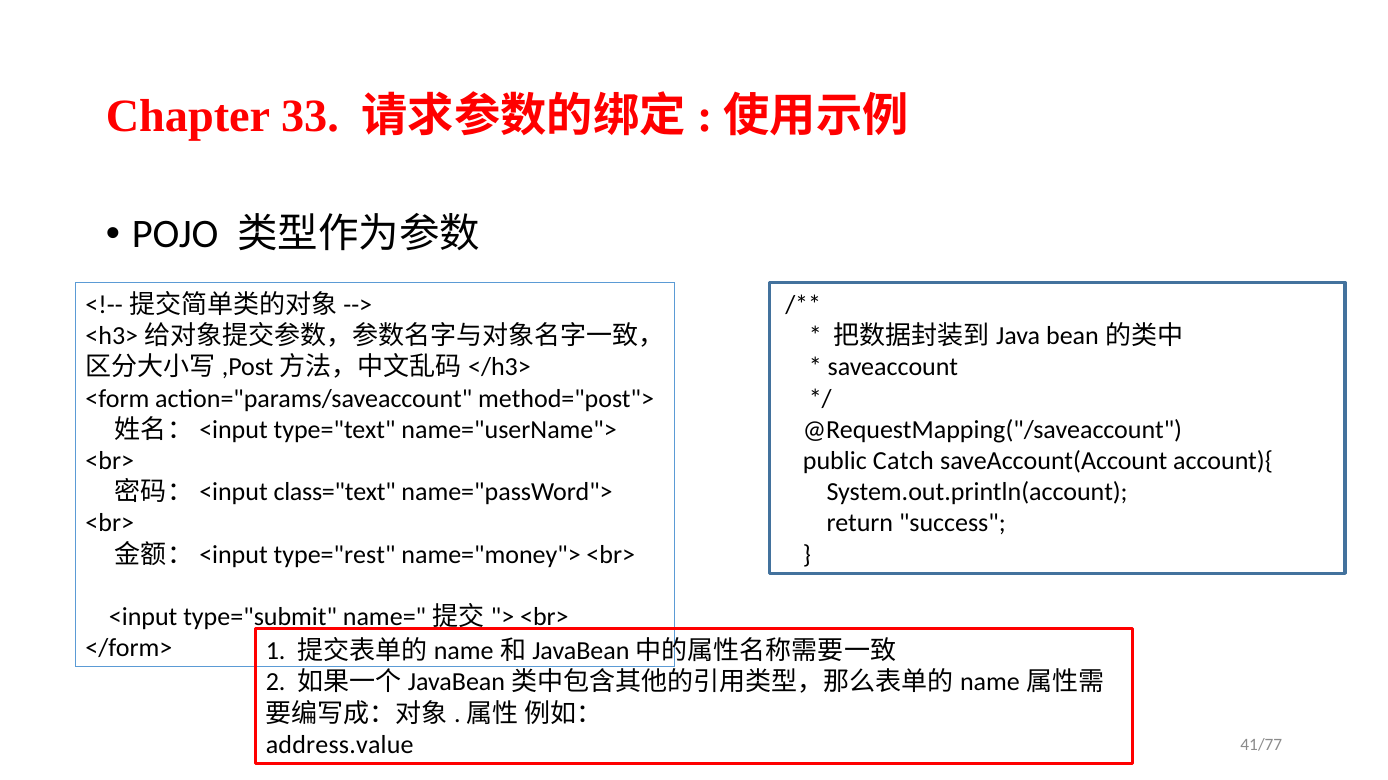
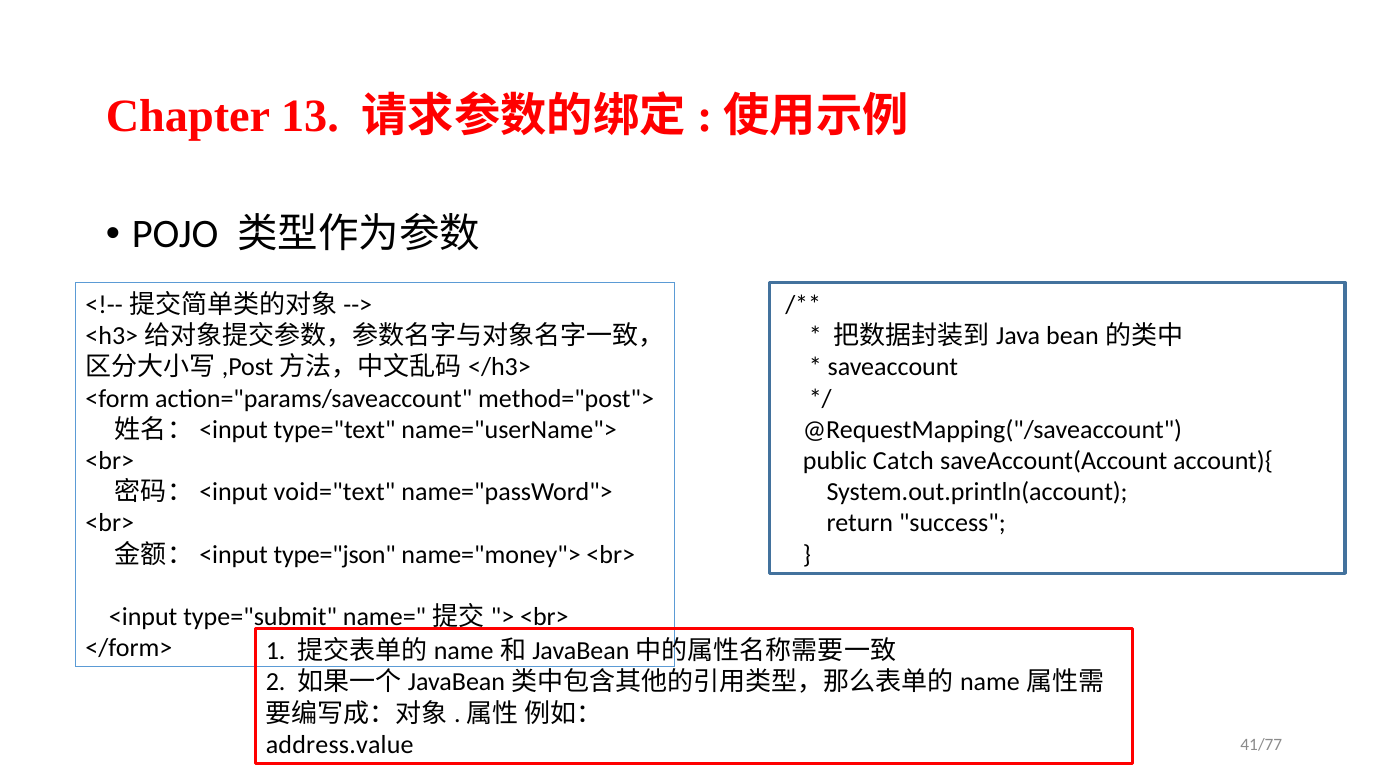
33: 33 -> 13 (310, 117)
class="text: class="text -> void="text (334, 493)
type="rest: type="rest -> type="json (335, 555)
